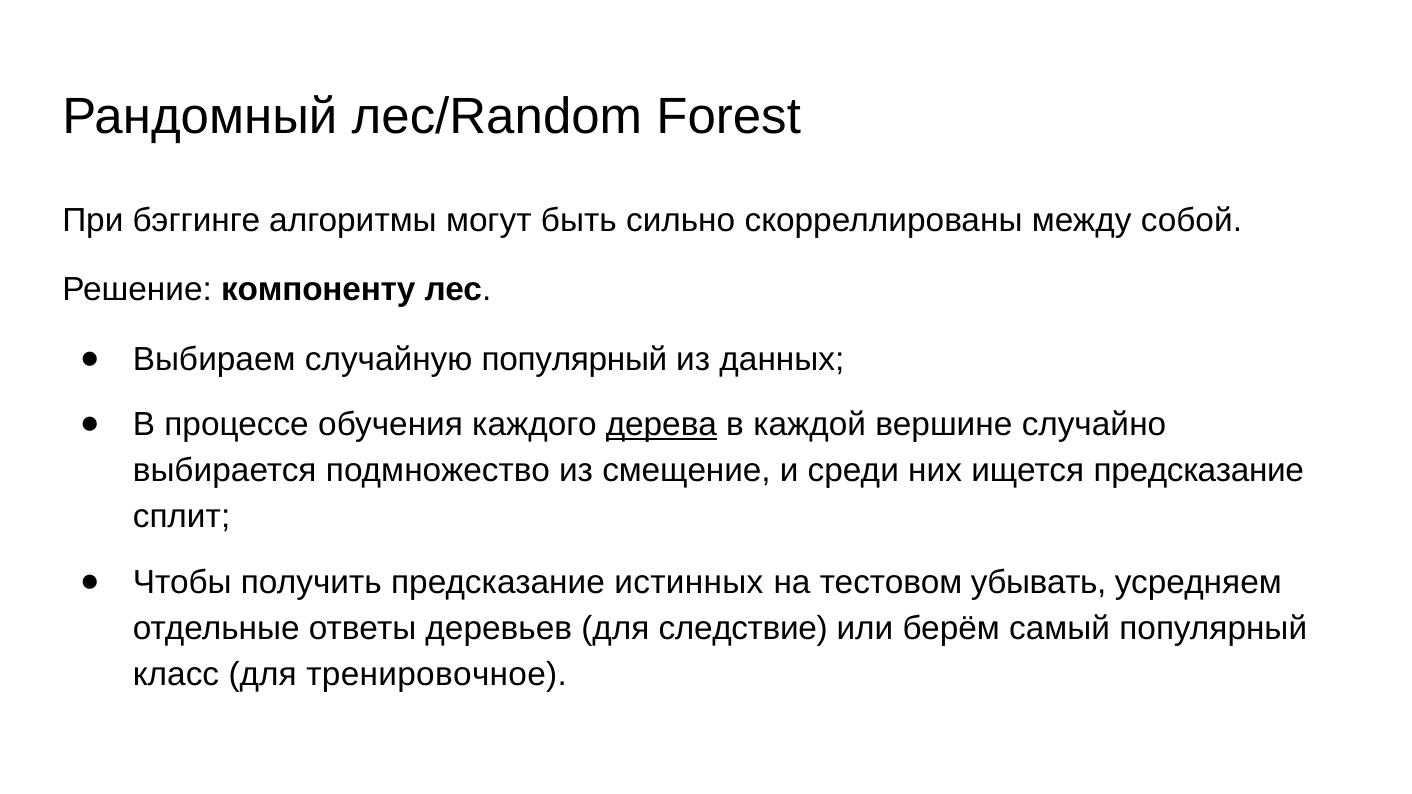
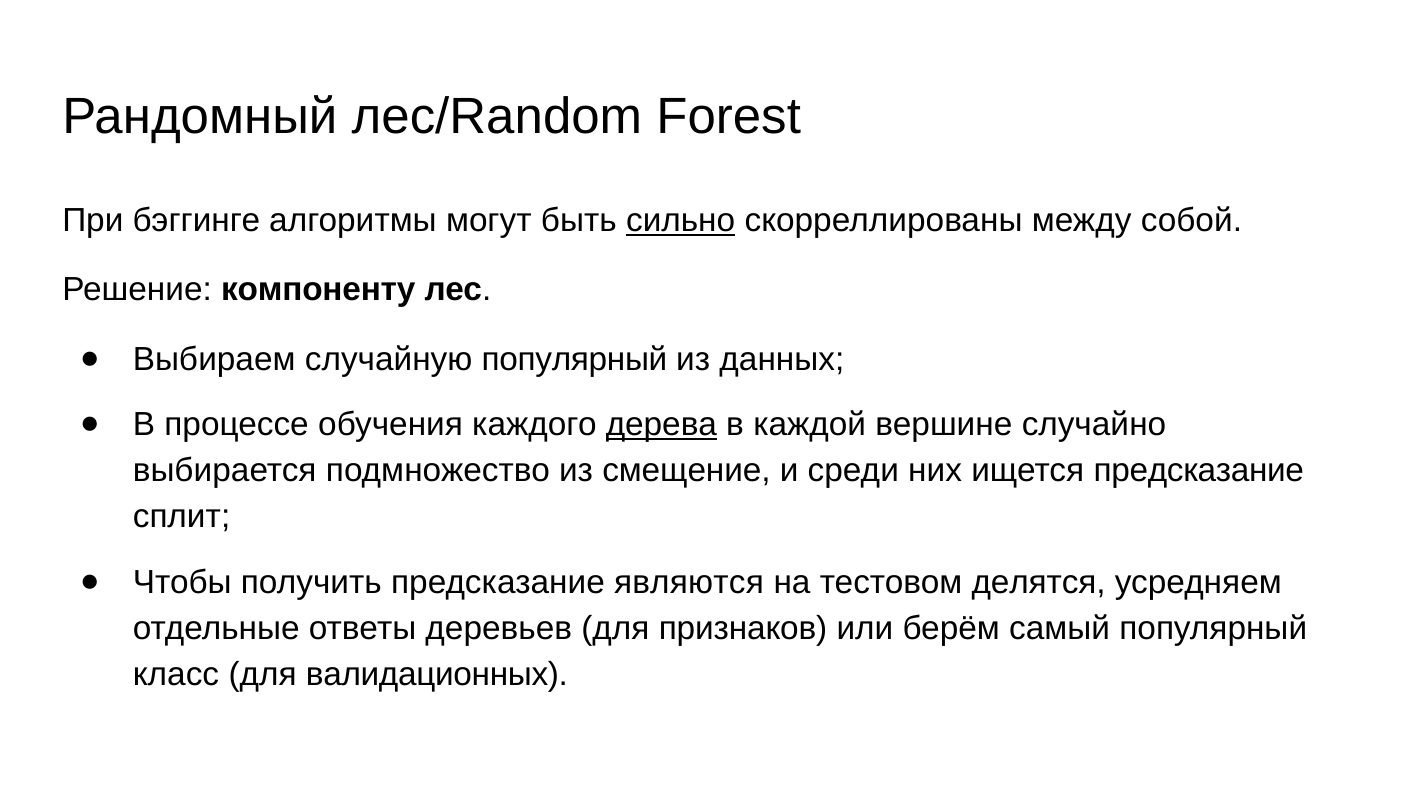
сильно underline: none -> present (681, 220)
истинных: истинных -> являются (689, 582)
убывать: убывать -> делятся (1039, 582)
следствие: следствие -> признаков (743, 628)
тренировочное: тренировочное -> валидационных (437, 674)
